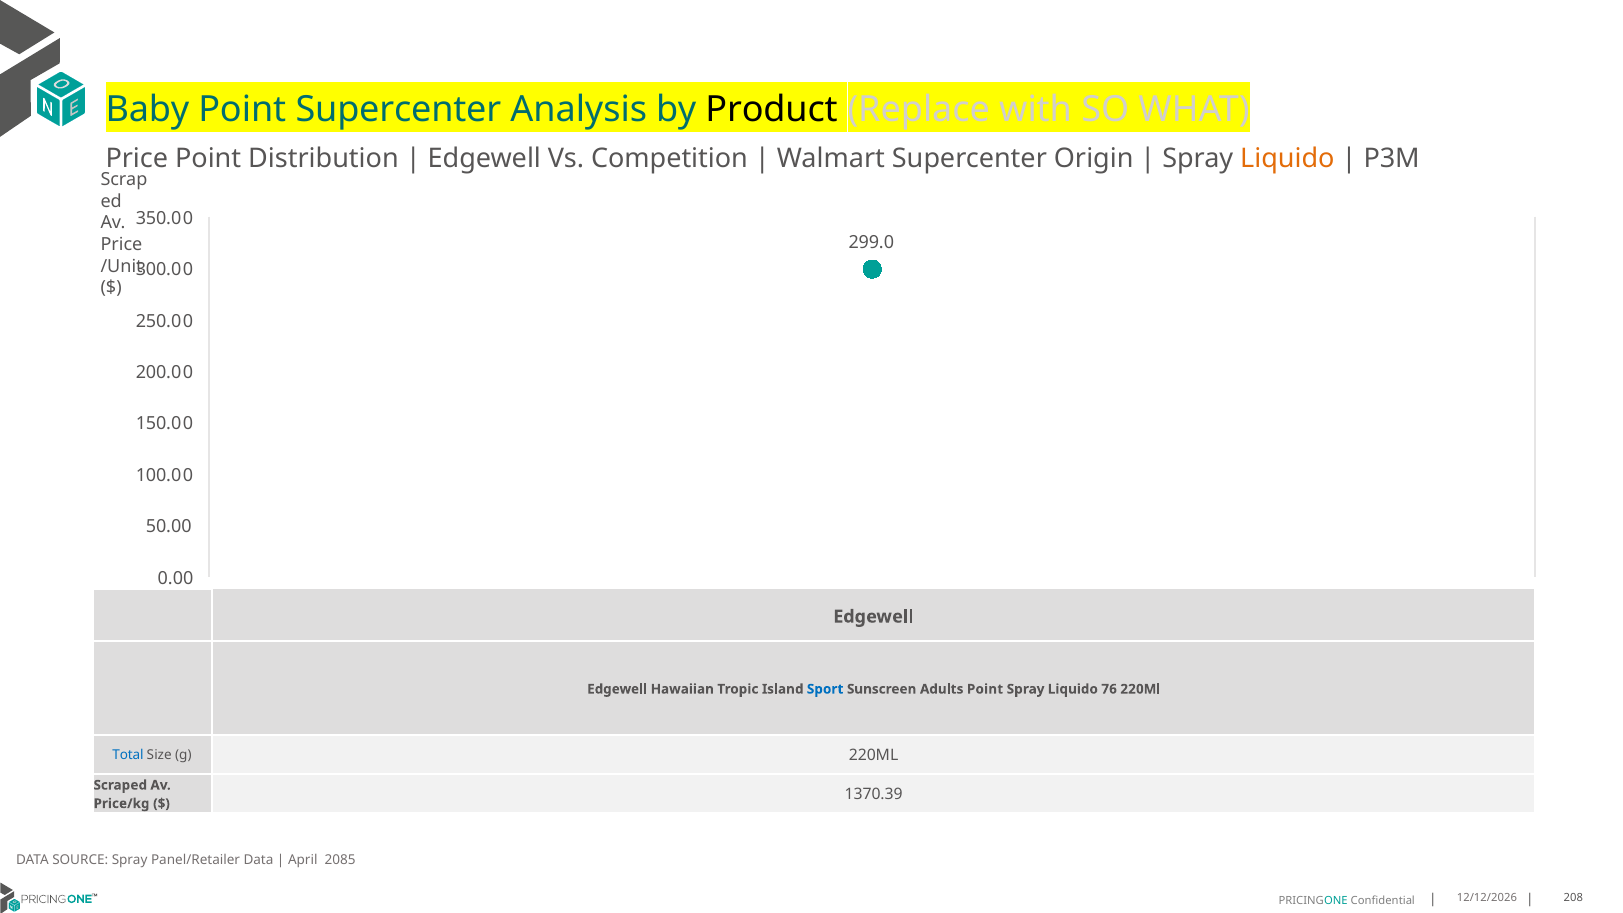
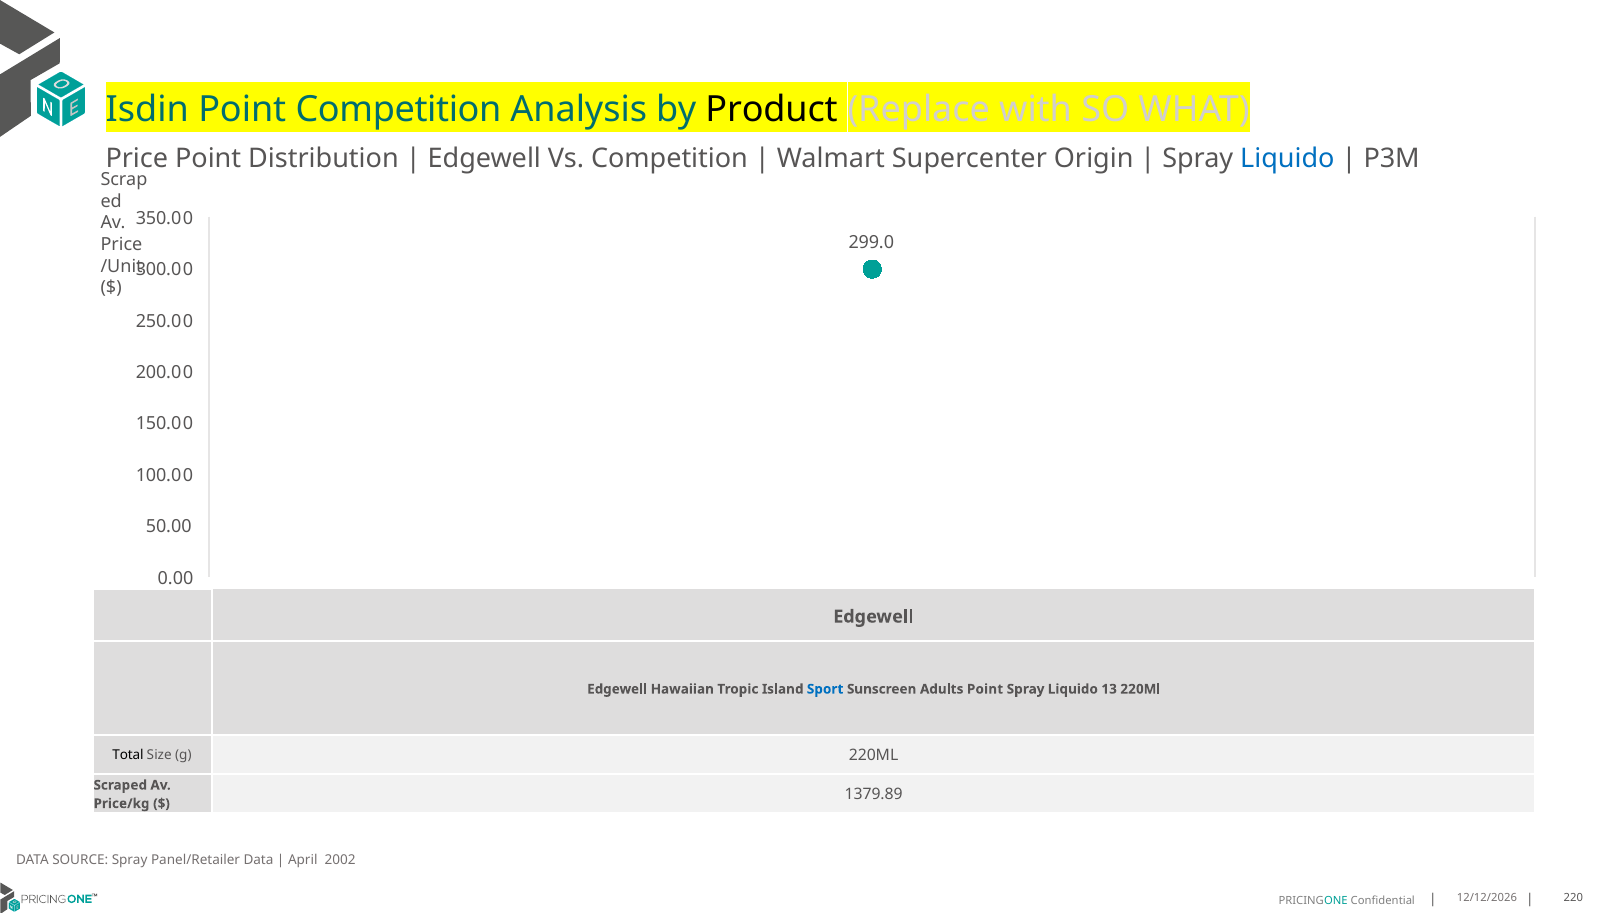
Baby: Baby -> Isdin (147, 109)
Point Supercenter: Supercenter -> Competition (398, 109)
Liquido colour: orange -> blue (1287, 158)
76: 76 -> 13 (1109, 689)
Total colour: blue -> black (128, 755)
1370.39: 1370.39 -> 1379.89 (874, 795)
2085: 2085 -> 2002 (340, 860)
208: 208 -> 220 (1573, 898)
